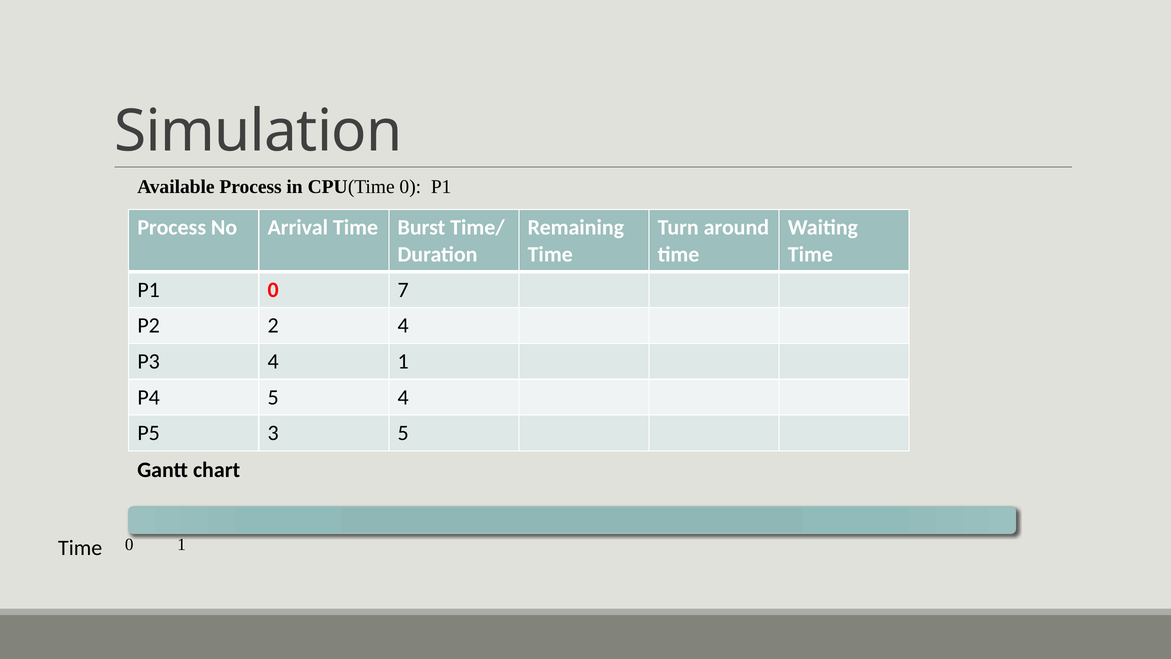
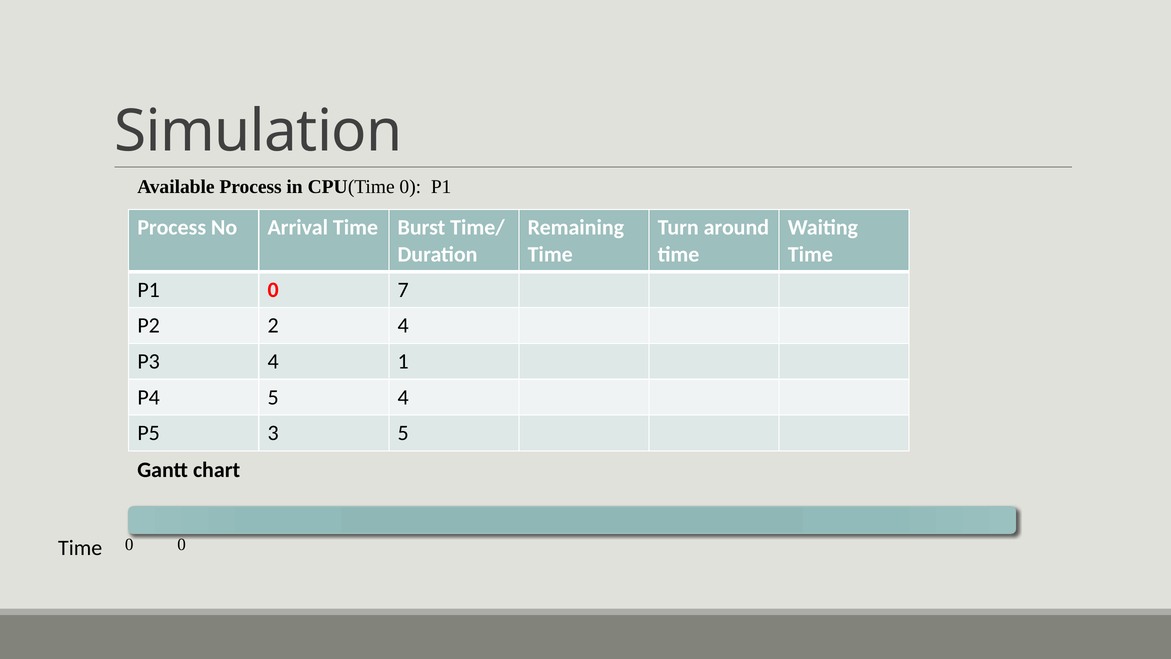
0 1: 1 -> 0 (182, 545)
